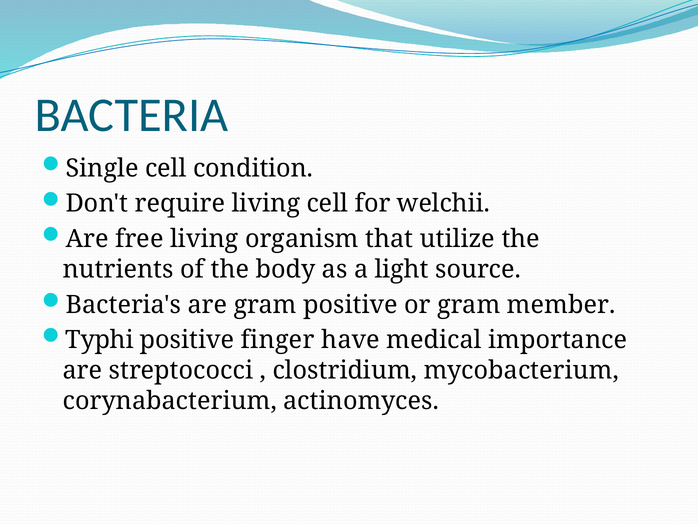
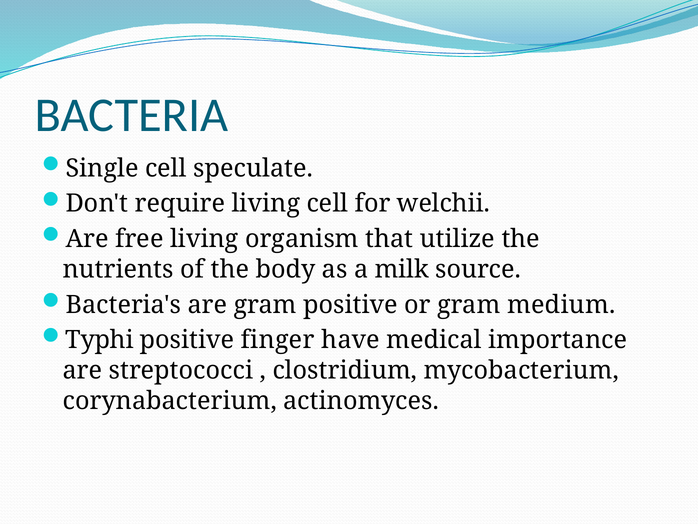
condition: condition -> speculate (253, 168)
light: light -> milk (402, 269)
member: member -> medium (561, 304)
